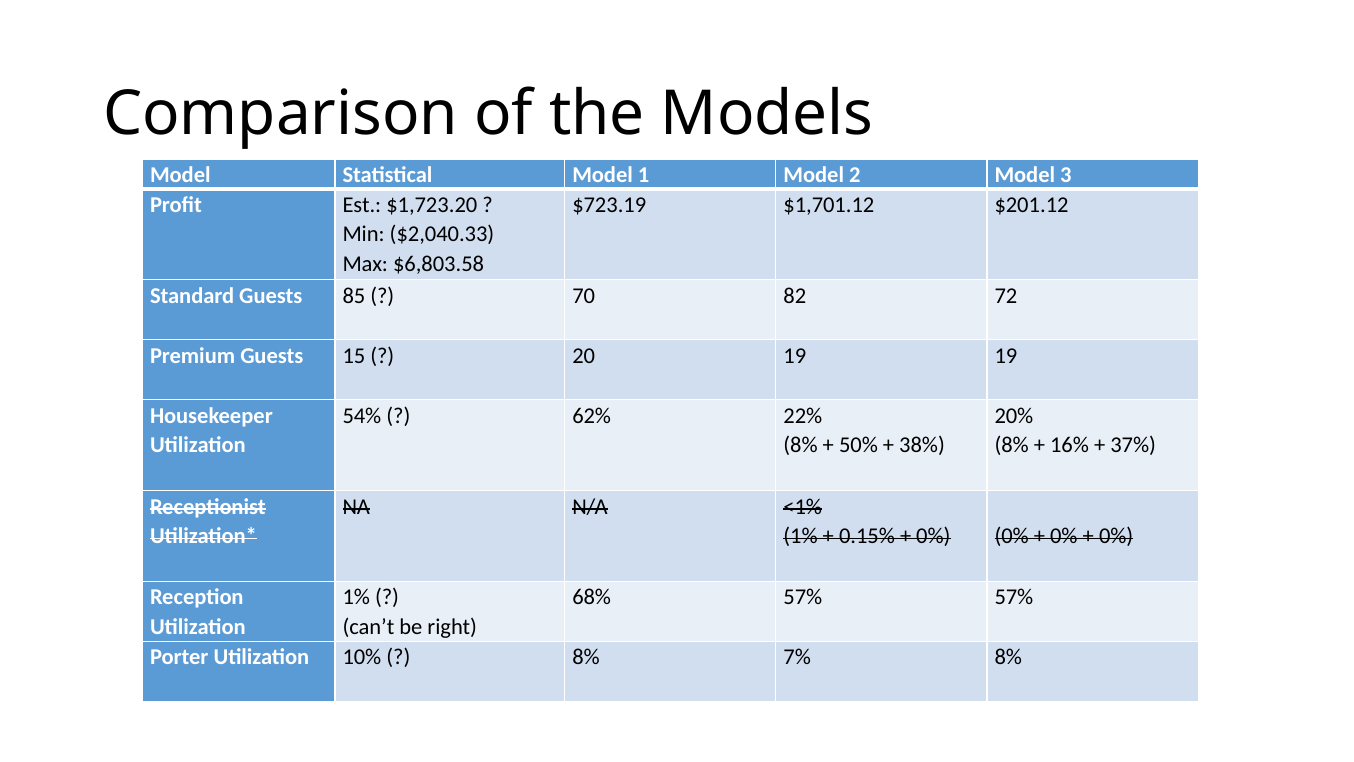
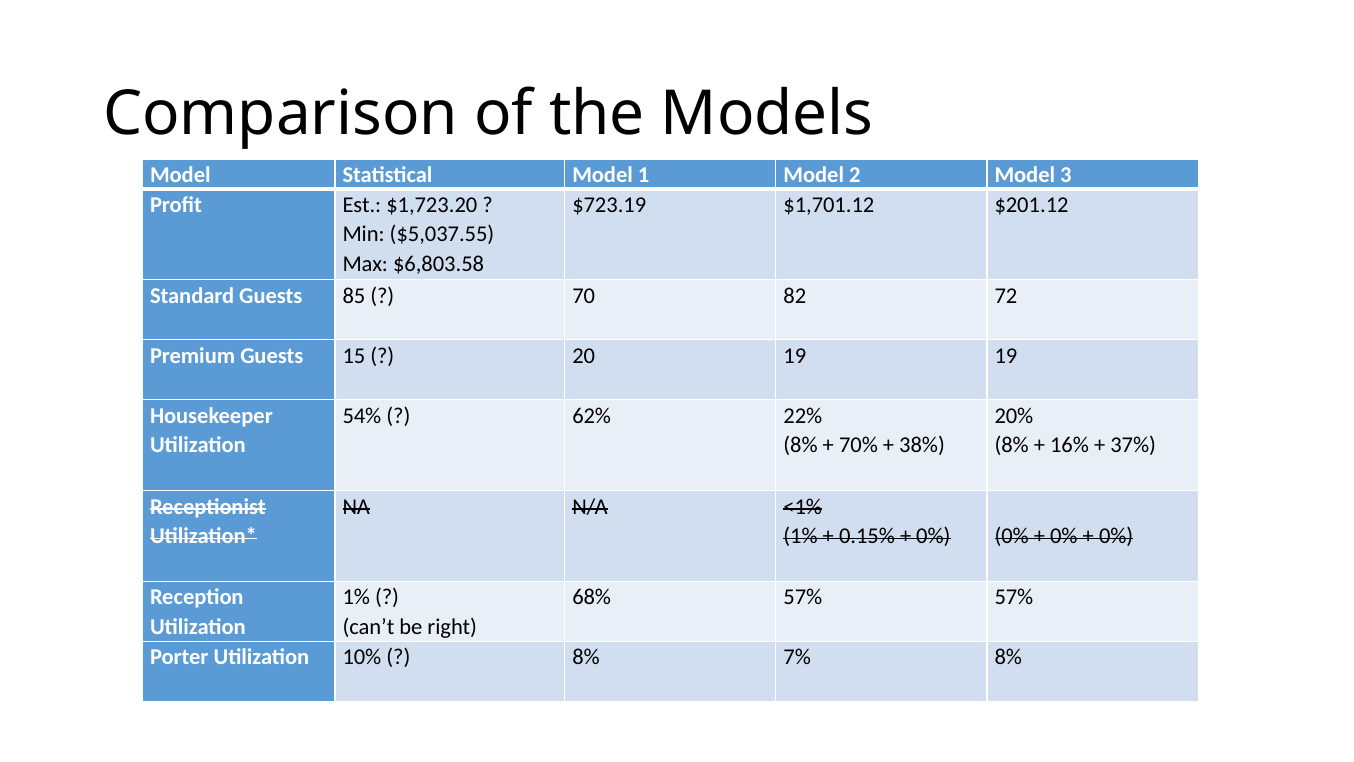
$2,040.33: $2,040.33 -> $5,037.55 (442, 234)
50%: 50% -> 70% (858, 445)
